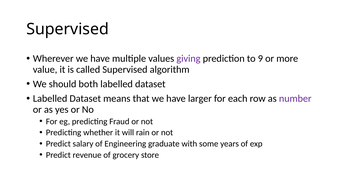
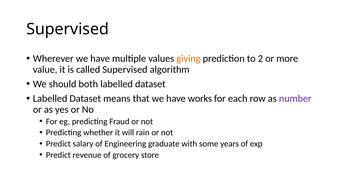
giving colour: purple -> orange (188, 59)
9: 9 -> 2 (260, 59)
larger: larger -> works (200, 99)
